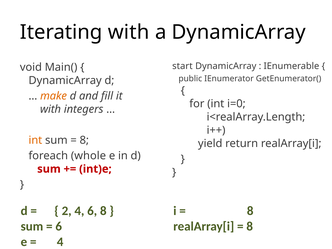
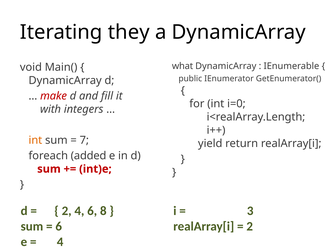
Iterating with: with -> they (129, 32)
start: start -> what (183, 66)
make colour: orange -> red (54, 96)
8: 8 -> 7 (84, 140)
whole: whole -> added (89, 156)
8: 8 -> 3 (250, 211)
8: 8 -> 2 (250, 226)
